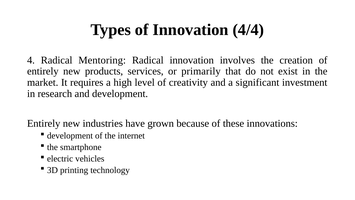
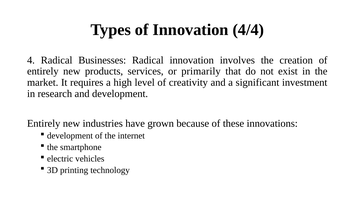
Mentoring: Mentoring -> Businesses (102, 60)
